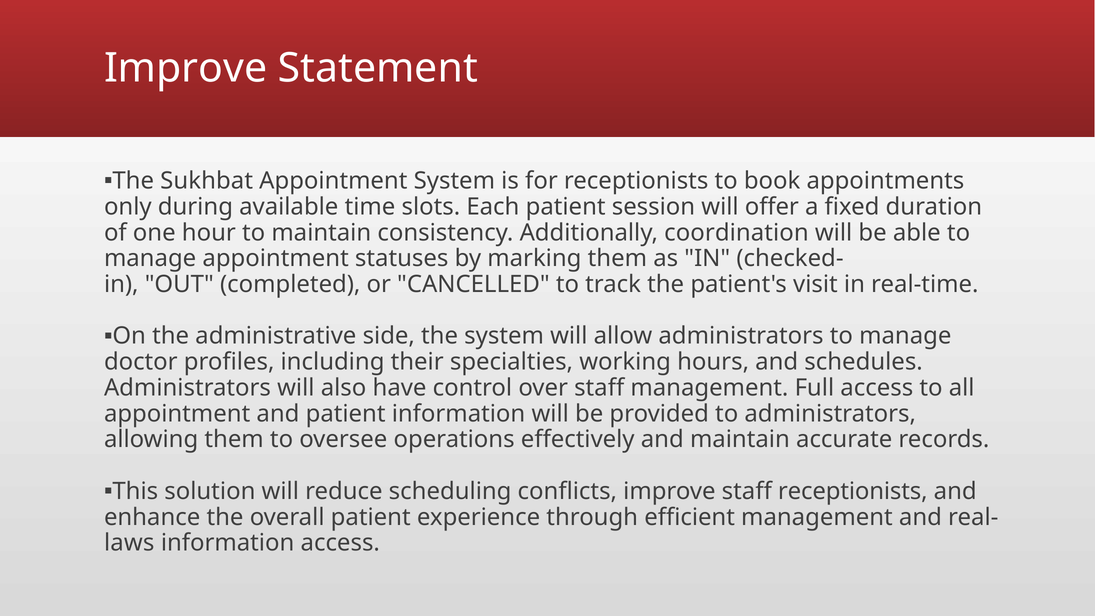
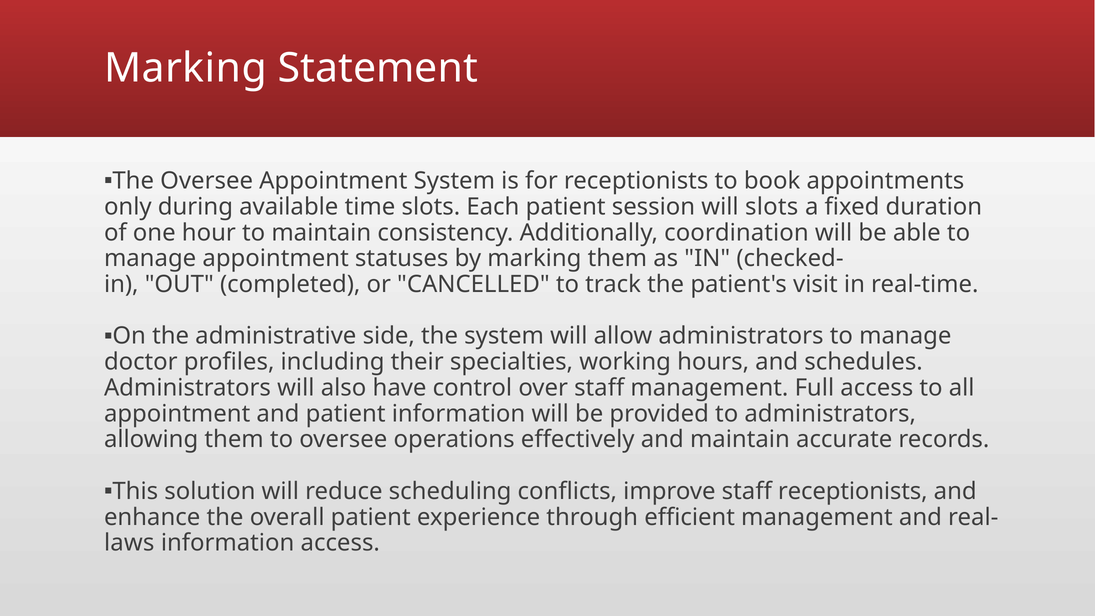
Improve: Improve -> Marking (185, 68)
The Sukhbat: Sukhbat -> Oversee (207, 181)
will offer: offer -> slots (772, 207)
